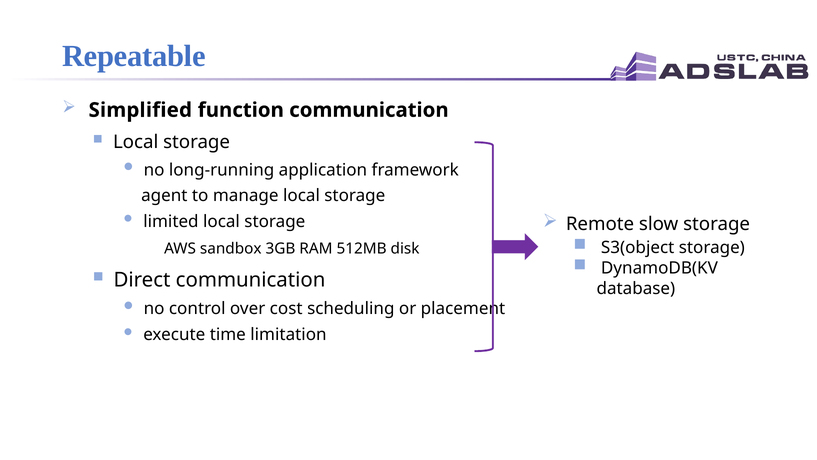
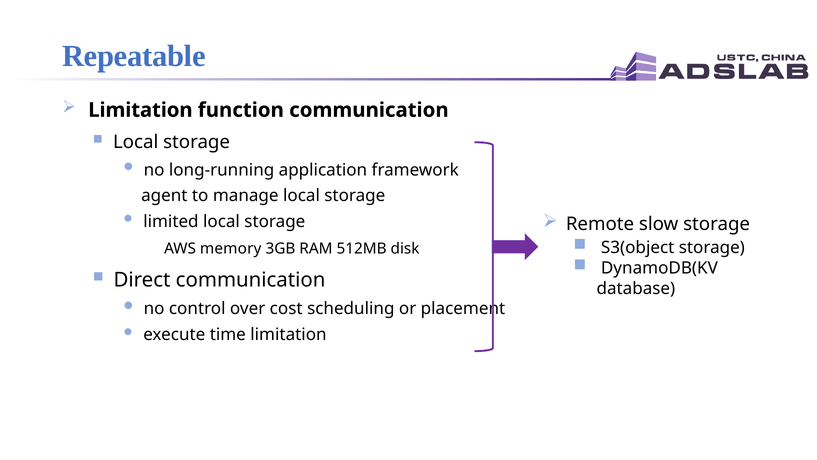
Simplified: Simplified -> Limitation (140, 110)
sandbox: sandbox -> memory (231, 249)
